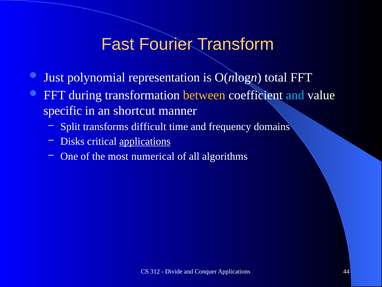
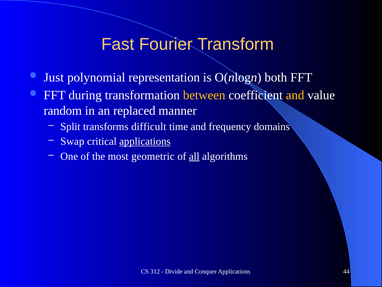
total: total -> both (276, 77)
and colour: light blue -> yellow (295, 95)
specific: specific -> random (63, 110)
shortcut: shortcut -> replaced (134, 110)
Disks: Disks -> Swap (72, 141)
numerical: numerical -> geometric (153, 156)
all underline: none -> present (194, 156)
